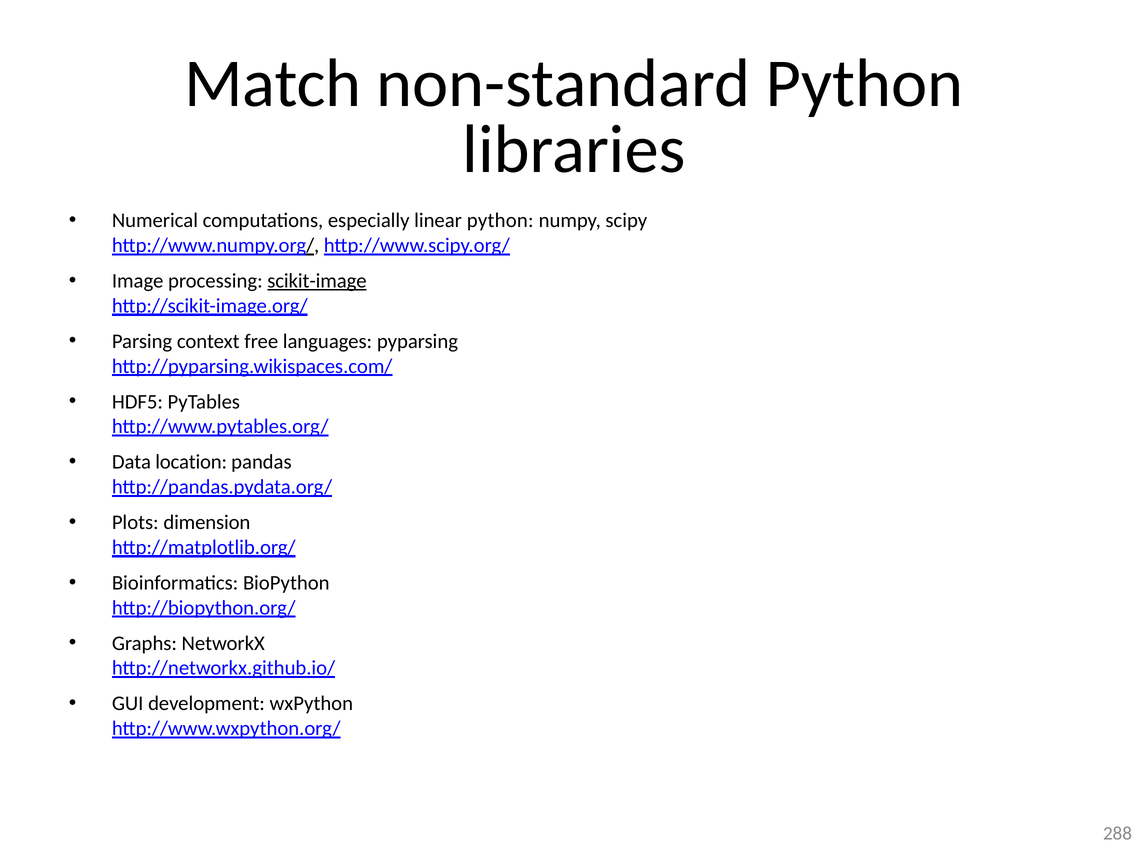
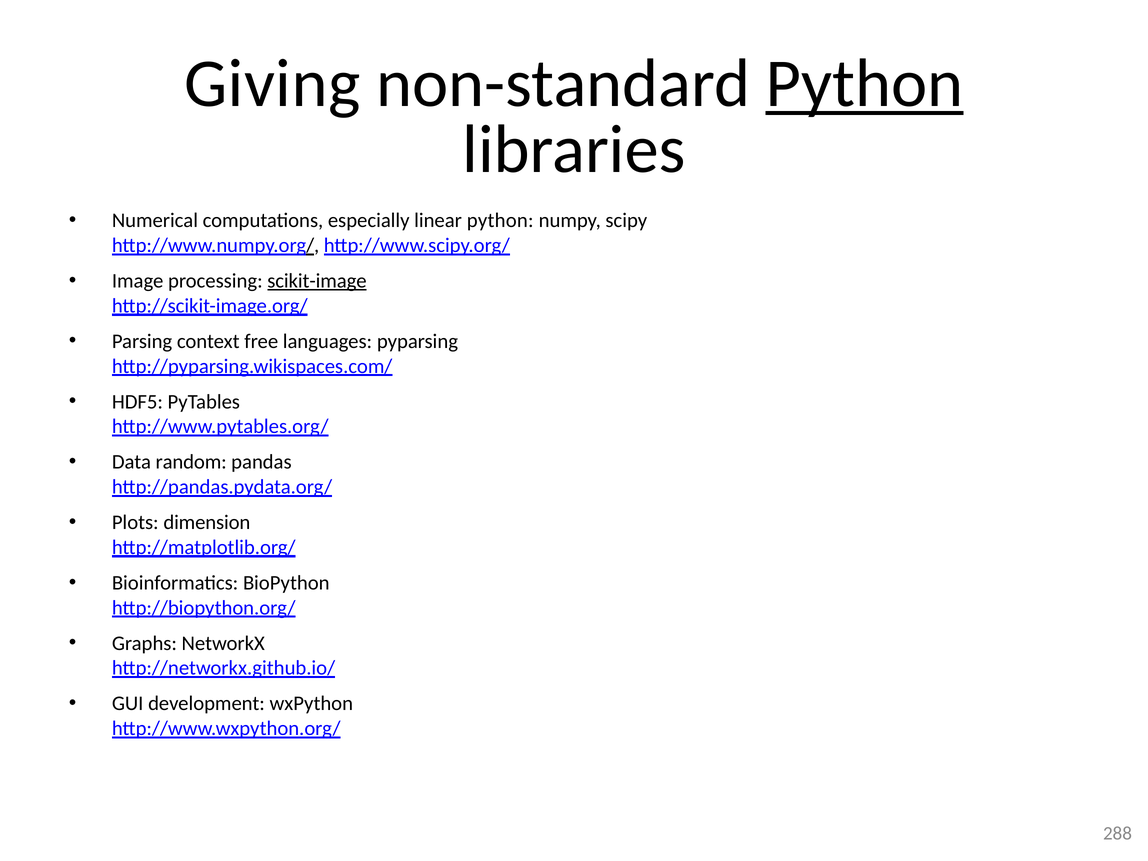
Match: Match -> Giving (272, 84)
Python underline: none -> present (864, 84)
location: location -> random (191, 462)
